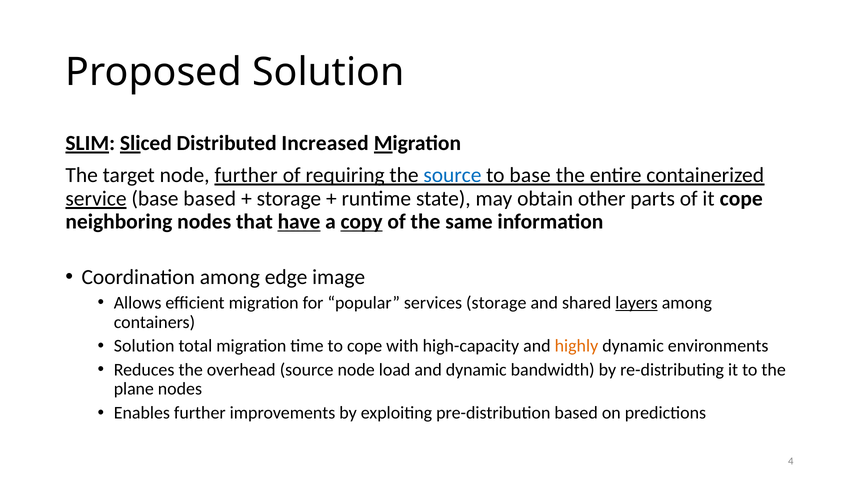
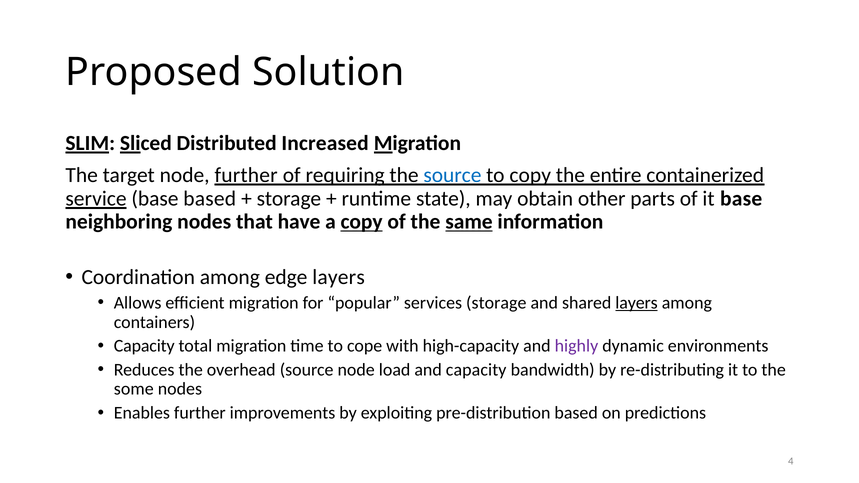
to base: base -> copy (530, 175)
it cope: cope -> base (741, 199)
have underline: present -> none (299, 222)
same underline: none -> present (469, 222)
edge image: image -> layers (339, 277)
Solution: Solution -> Capacity (144, 346)
highly colour: orange -> purple (576, 346)
and dynamic: dynamic -> capacity (476, 370)
plane: plane -> some (134, 389)
